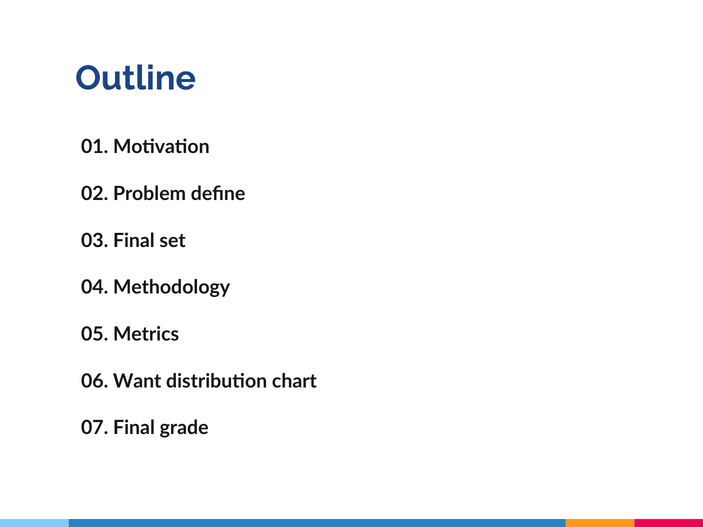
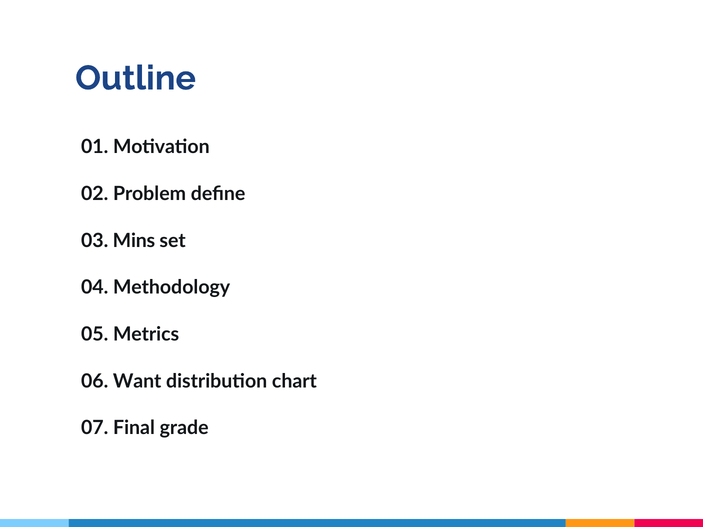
03 Final: Final -> Mins (134, 241)
